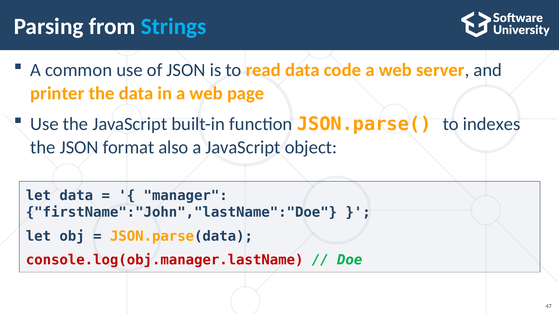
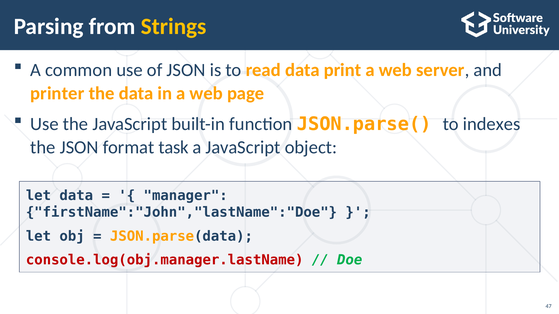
Strings colour: light blue -> yellow (174, 26)
code: code -> print (342, 70)
also: also -> task (174, 148)
